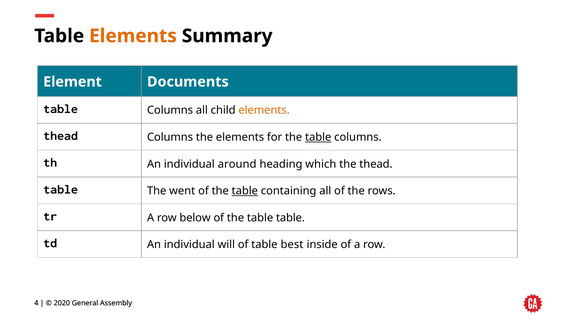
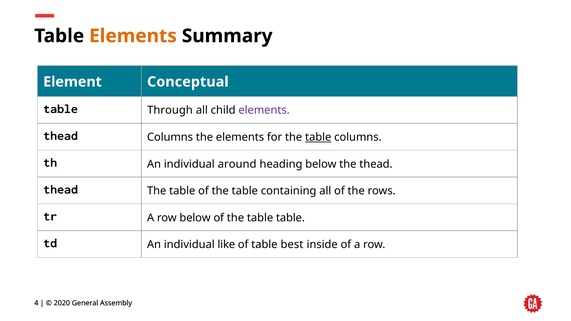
Documents: Documents -> Conceptual (188, 82)
Columns: Columns -> Through (170, 110)
elements colour: orange -> purple (264, 110)
heading which: which -> below (321, 164)
table: table -> thead (61, 189)
went: went -> table (182, 191)
table underline: present -> none (245, 191)
will: will -> like (226, 245)
